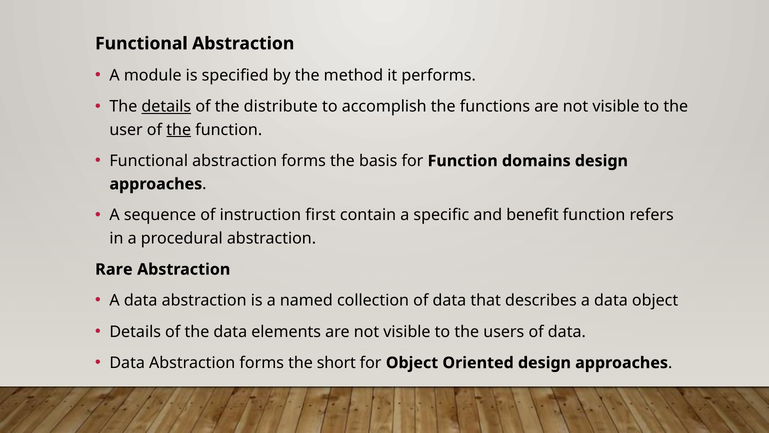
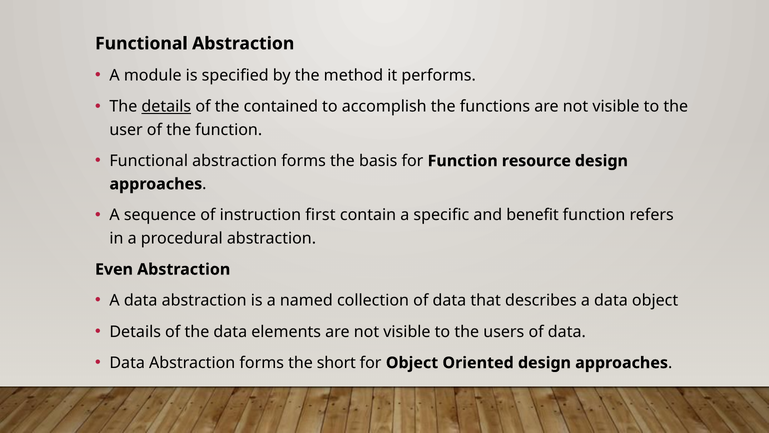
distribute: distribute -> contained (281, 107)
the underline: present -> none (179, 130)
domains: domains -> resource (536, 161)
Rare: Rare -> Even (114, 269)
